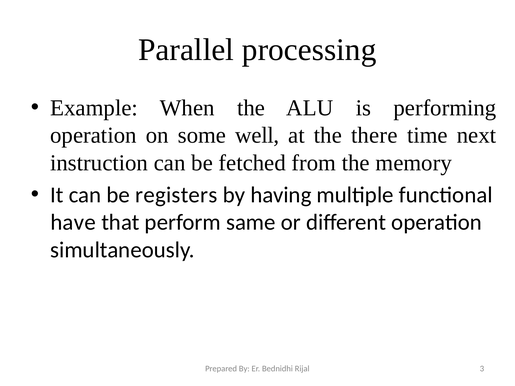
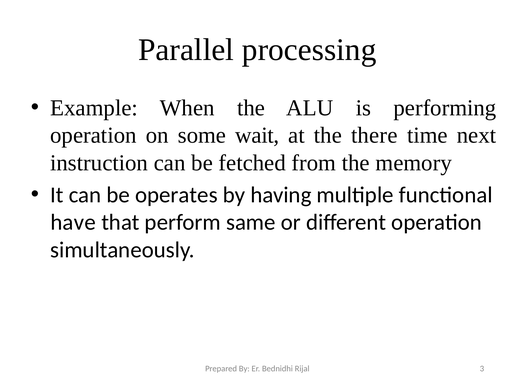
well: well -> wait (257, 136)
registers: registers -> operates (176, 195)
